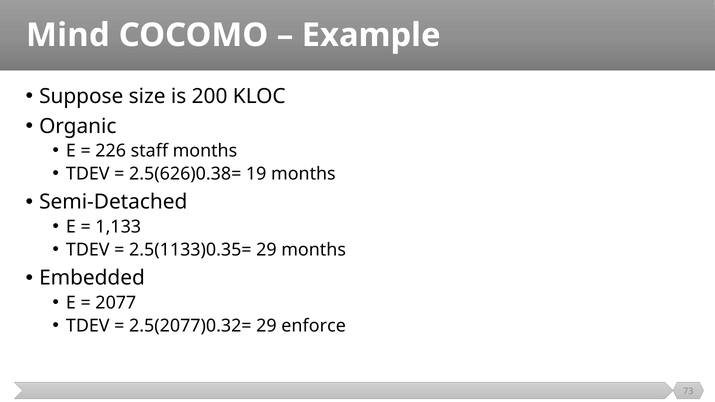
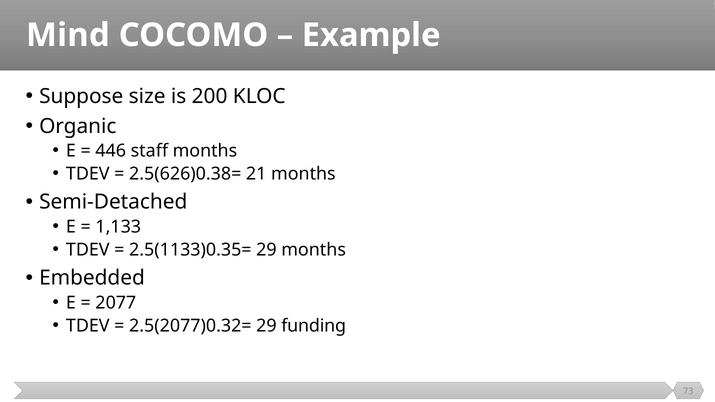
226: 226 -> 446 (111, 151)
19: 19 -> 21 (256, 174)
enforce: enforce -> funding (314, 326)
